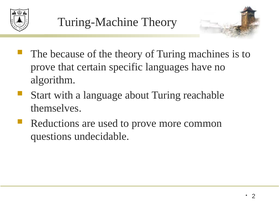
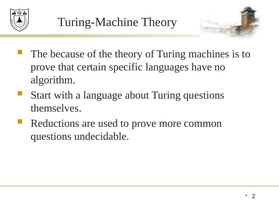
Turing reachable: reachable -> questions (204, 95)
